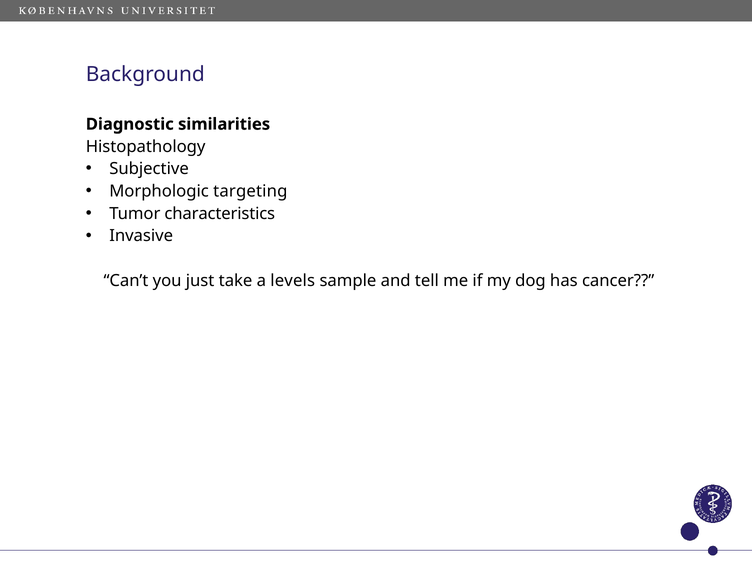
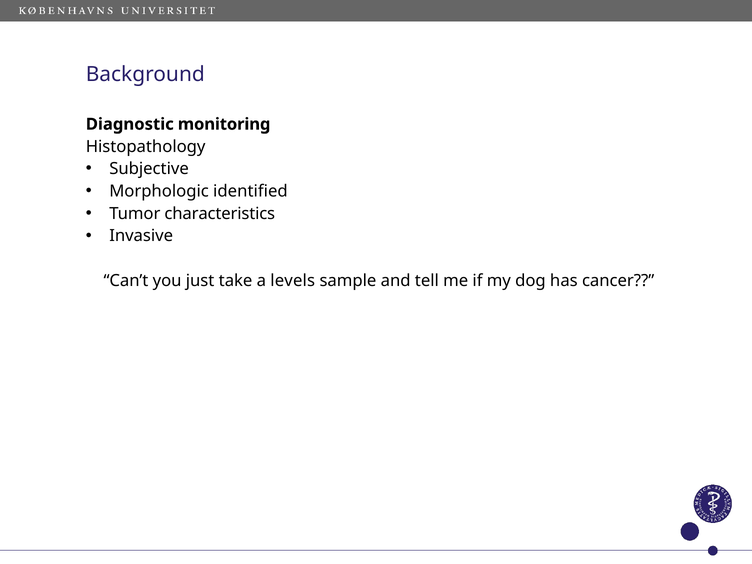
similarities: similarities -> monitoring (224, 124)
targeting: targeting -> identified (250, 191)
